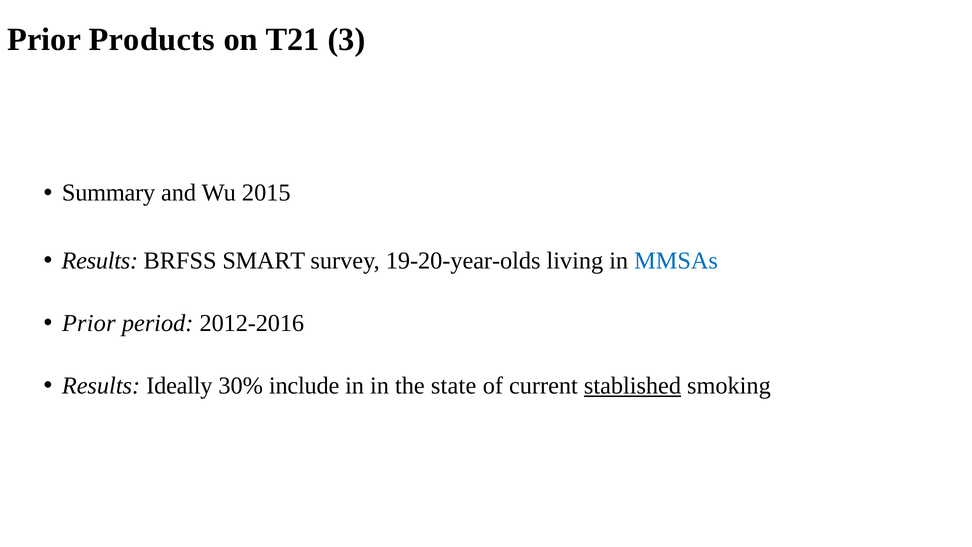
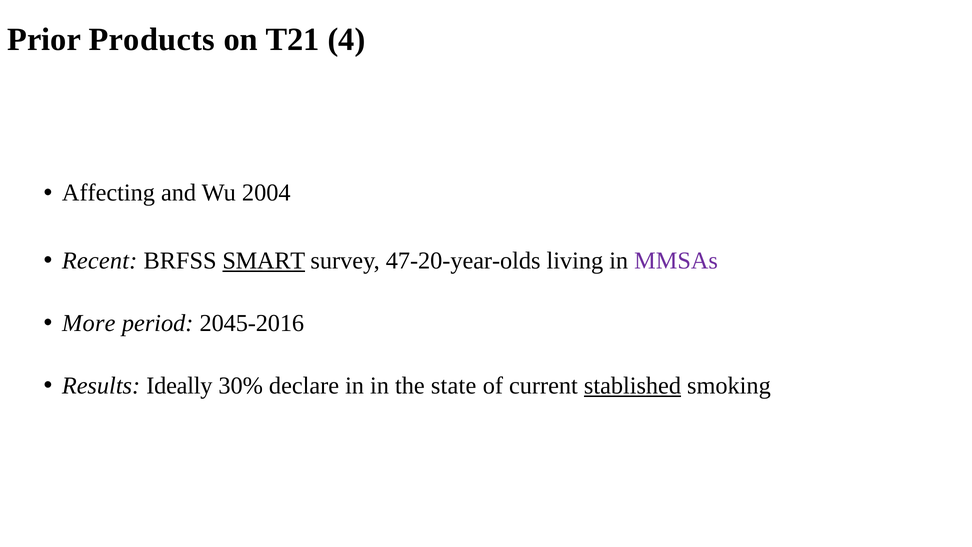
3: 3 -> 4 (347, 40)
Summary: Summary -> Affecting (108, 193)
2015: 2015 -> 2004 (266, 193)
Results: Results -> Recent (100, 261)
SMART underline: none -> present (264, 261)
19-20-year-olds: 19-20-year-olds -> 47-20-year-olds (463, 261)
MMSAs colour: blue -> purple (676, 261)
Prior: Prior -> More (89, 323)
2012-2016: 2012-2016 -> 2045-2016 (252, 323)
include: include -> declare (304, 386)
